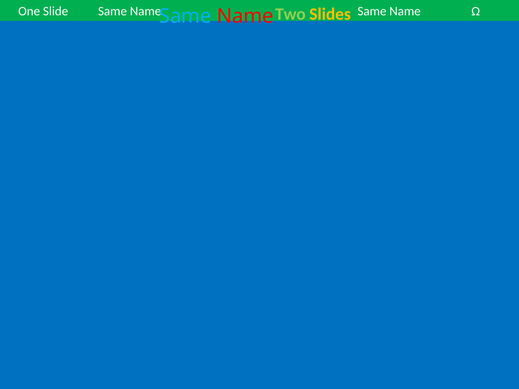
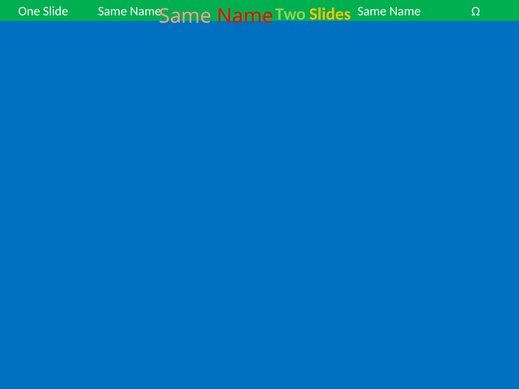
Same colour: light blue -> pink (185, 16)
